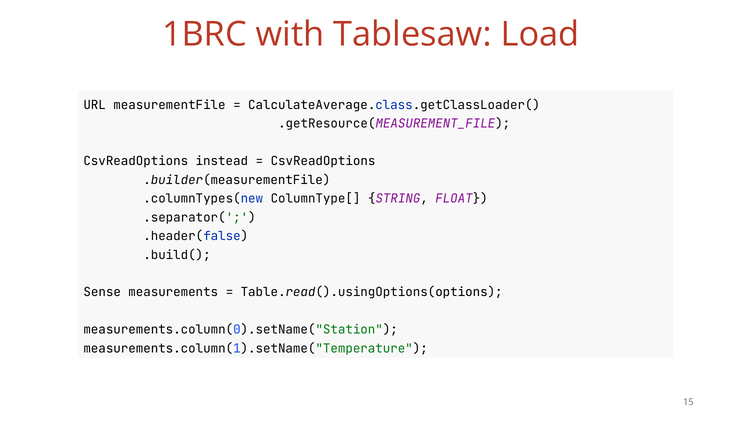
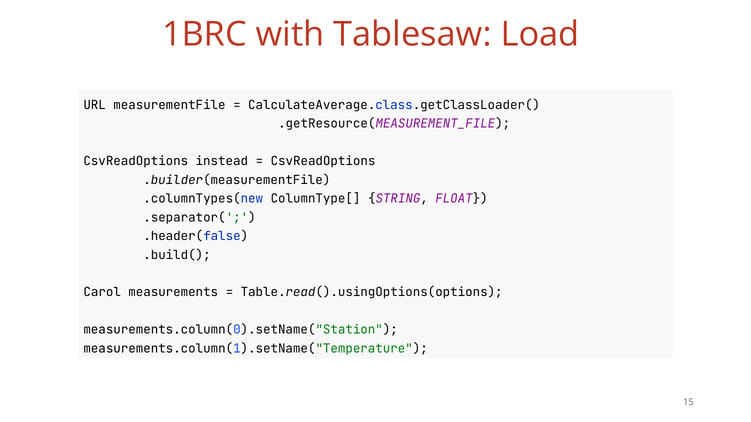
Sense: Sense -> Carol (102, 293)
